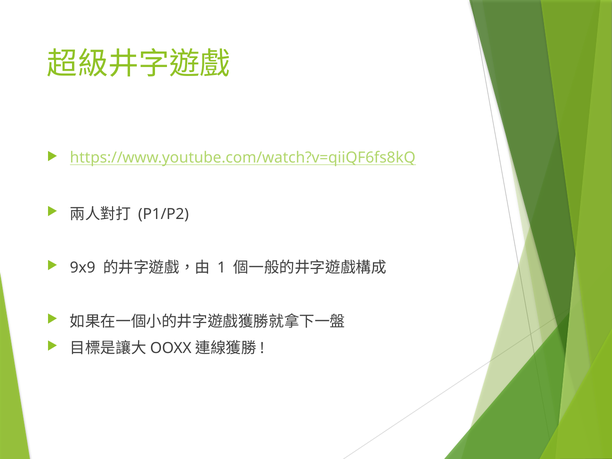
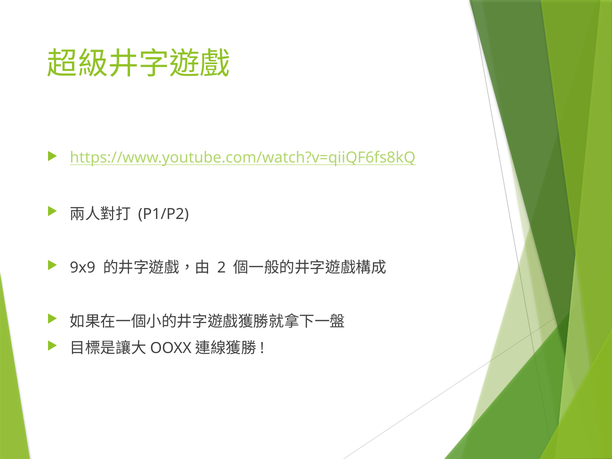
1: 1 -> 2 (222, 268)
